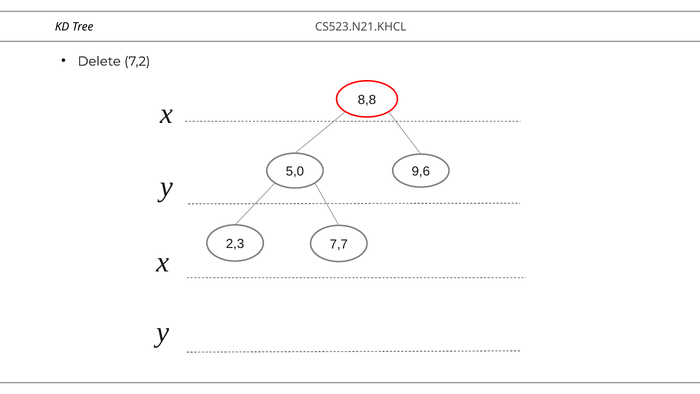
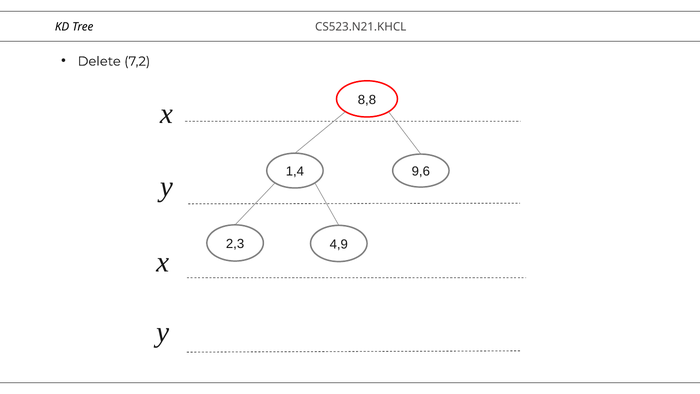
5,0: 5,0 -> 1,4 (295, 171)
7,7: 7,7 -> 4,9 (339, 244)
